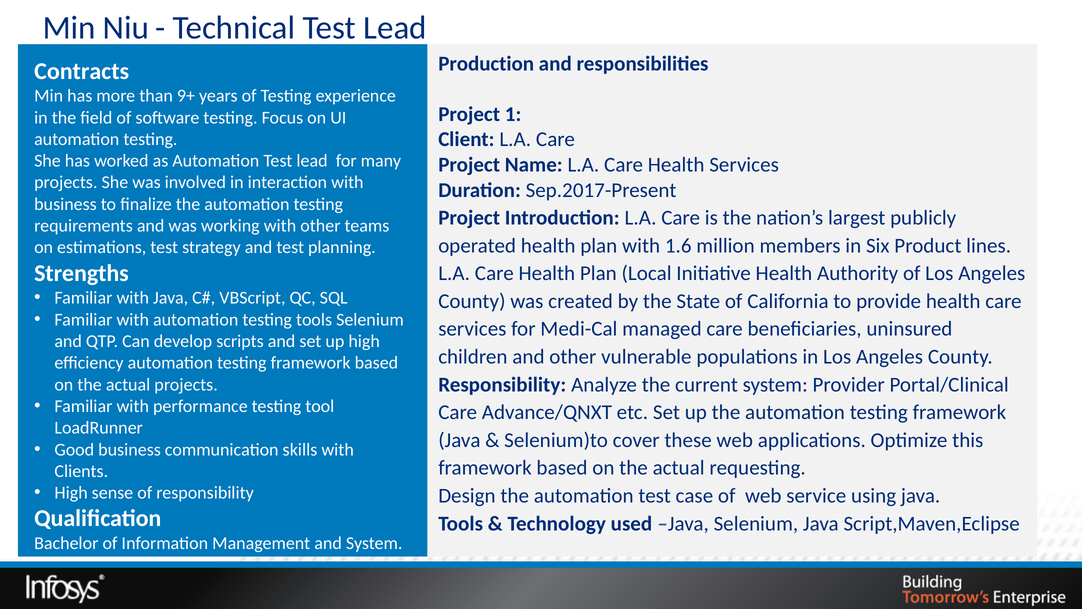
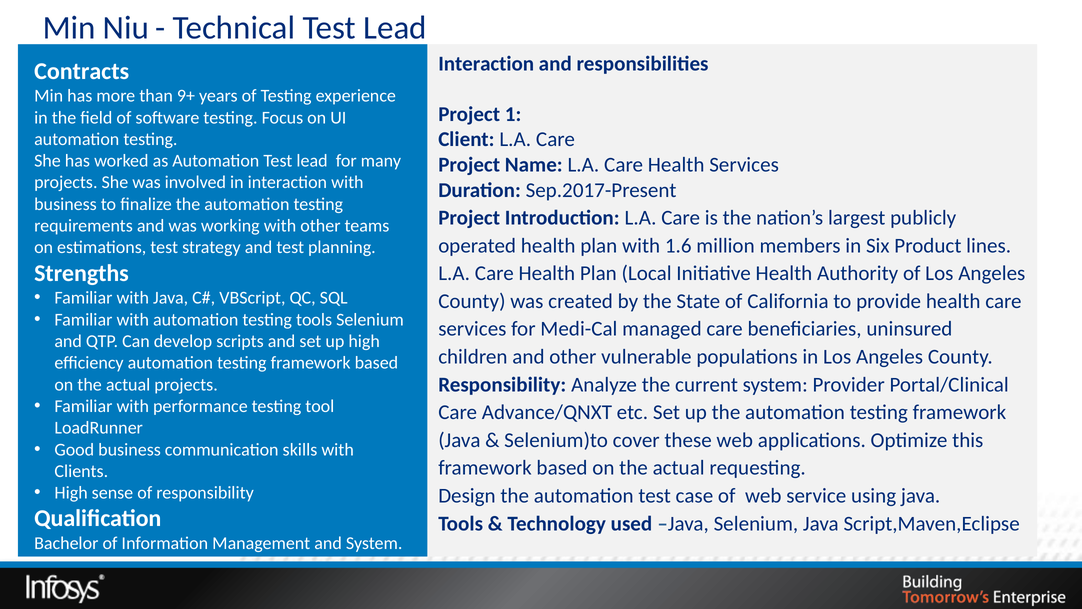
Production: Production -> Interaction (486, 64)
